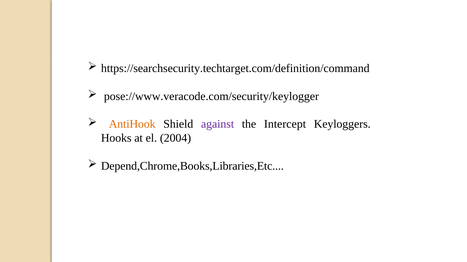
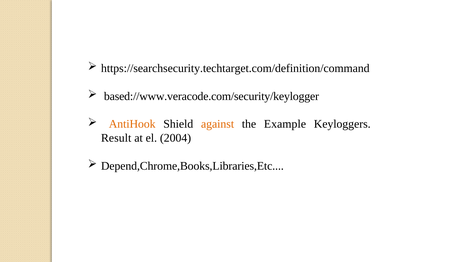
pose://www.veracode.com/security/keylogger: pose://www.veracode.com/security/keylogger -> based://www.veracode.com/security/keylogger (211, 96)
against colour: purple -> orange (218, 124)
Intercept: Intercept -> Example (285, 124)
Hooks: Hooks -> Result (116, 138)
